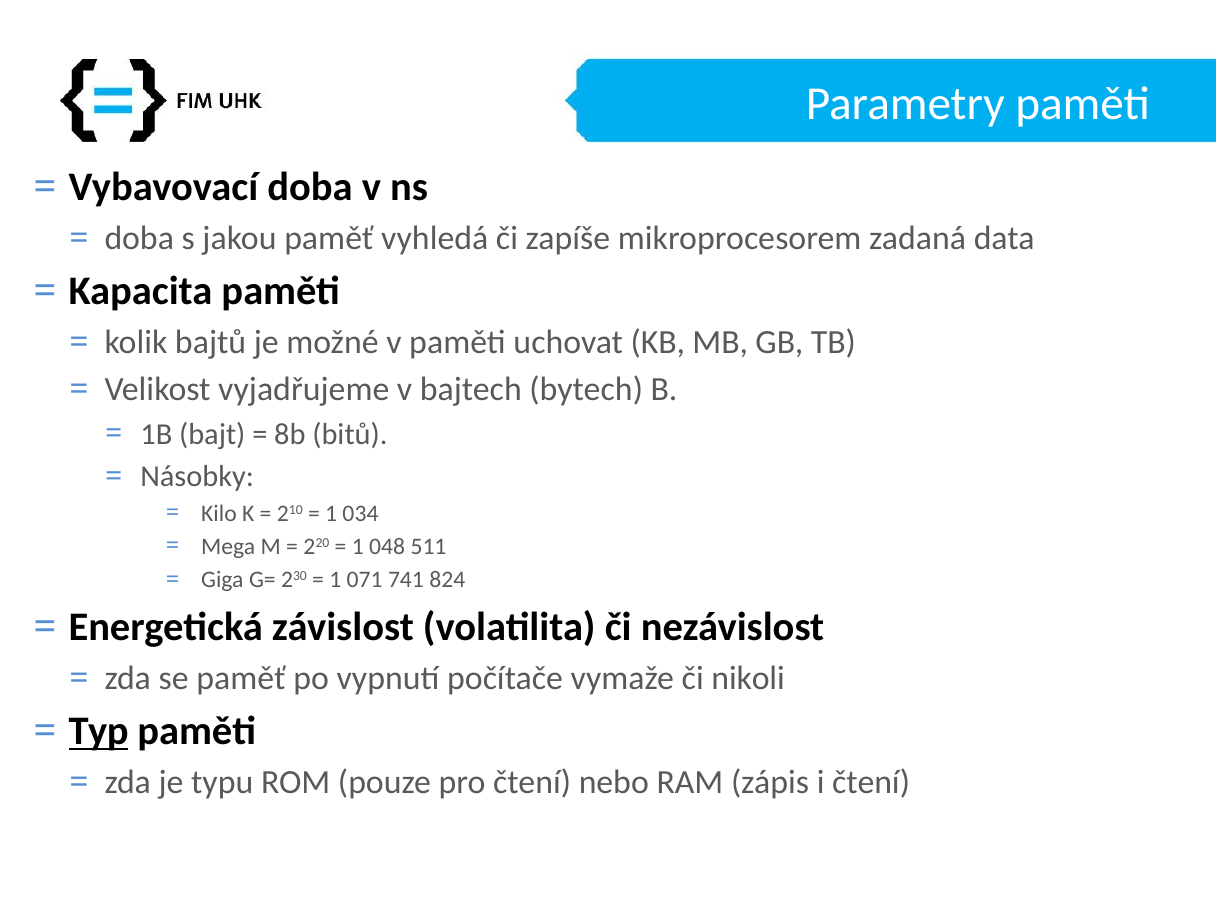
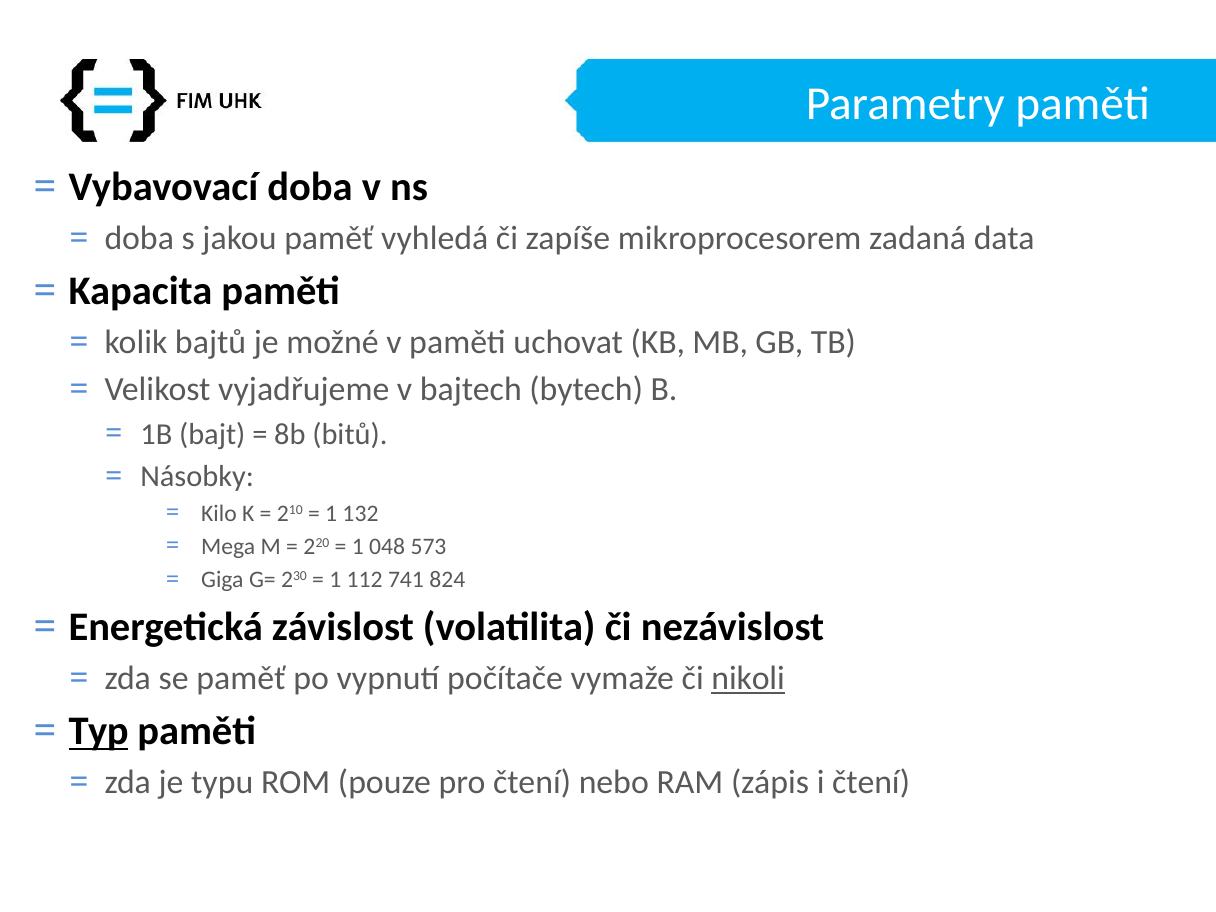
034: 034 -> 132 (360, 513)
511: 511 -> 573 (428, 547)
071: 071 -> 112 (365, 580)
nikoli underline: none -> present (748, 678)
